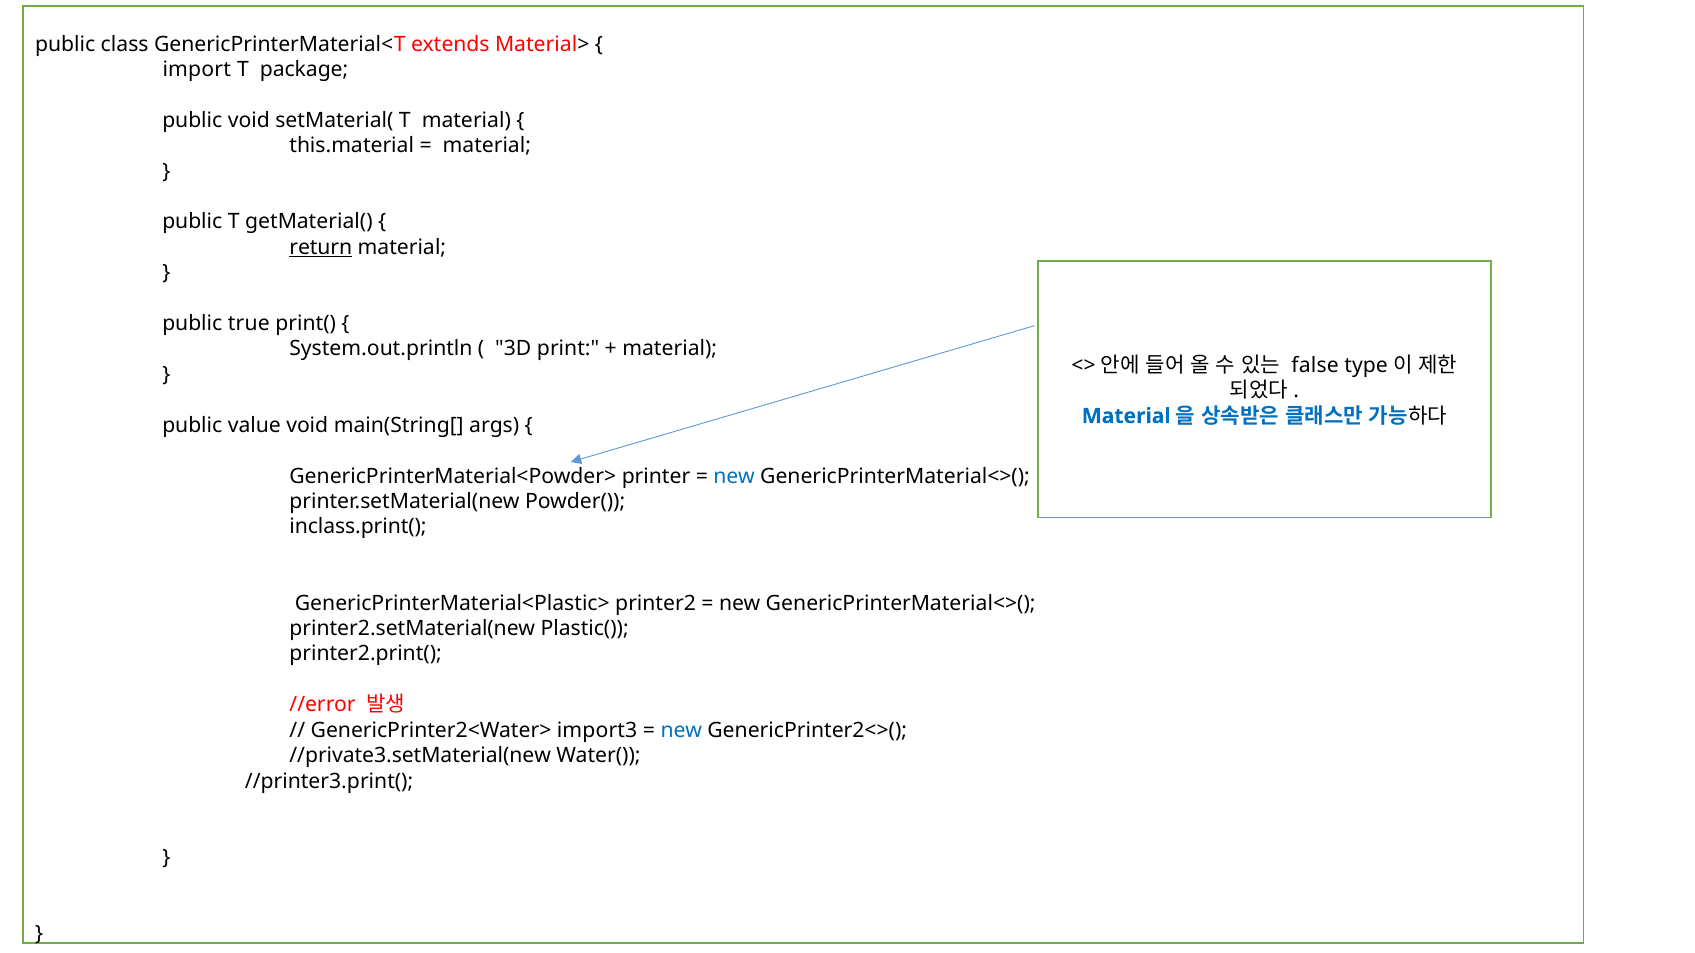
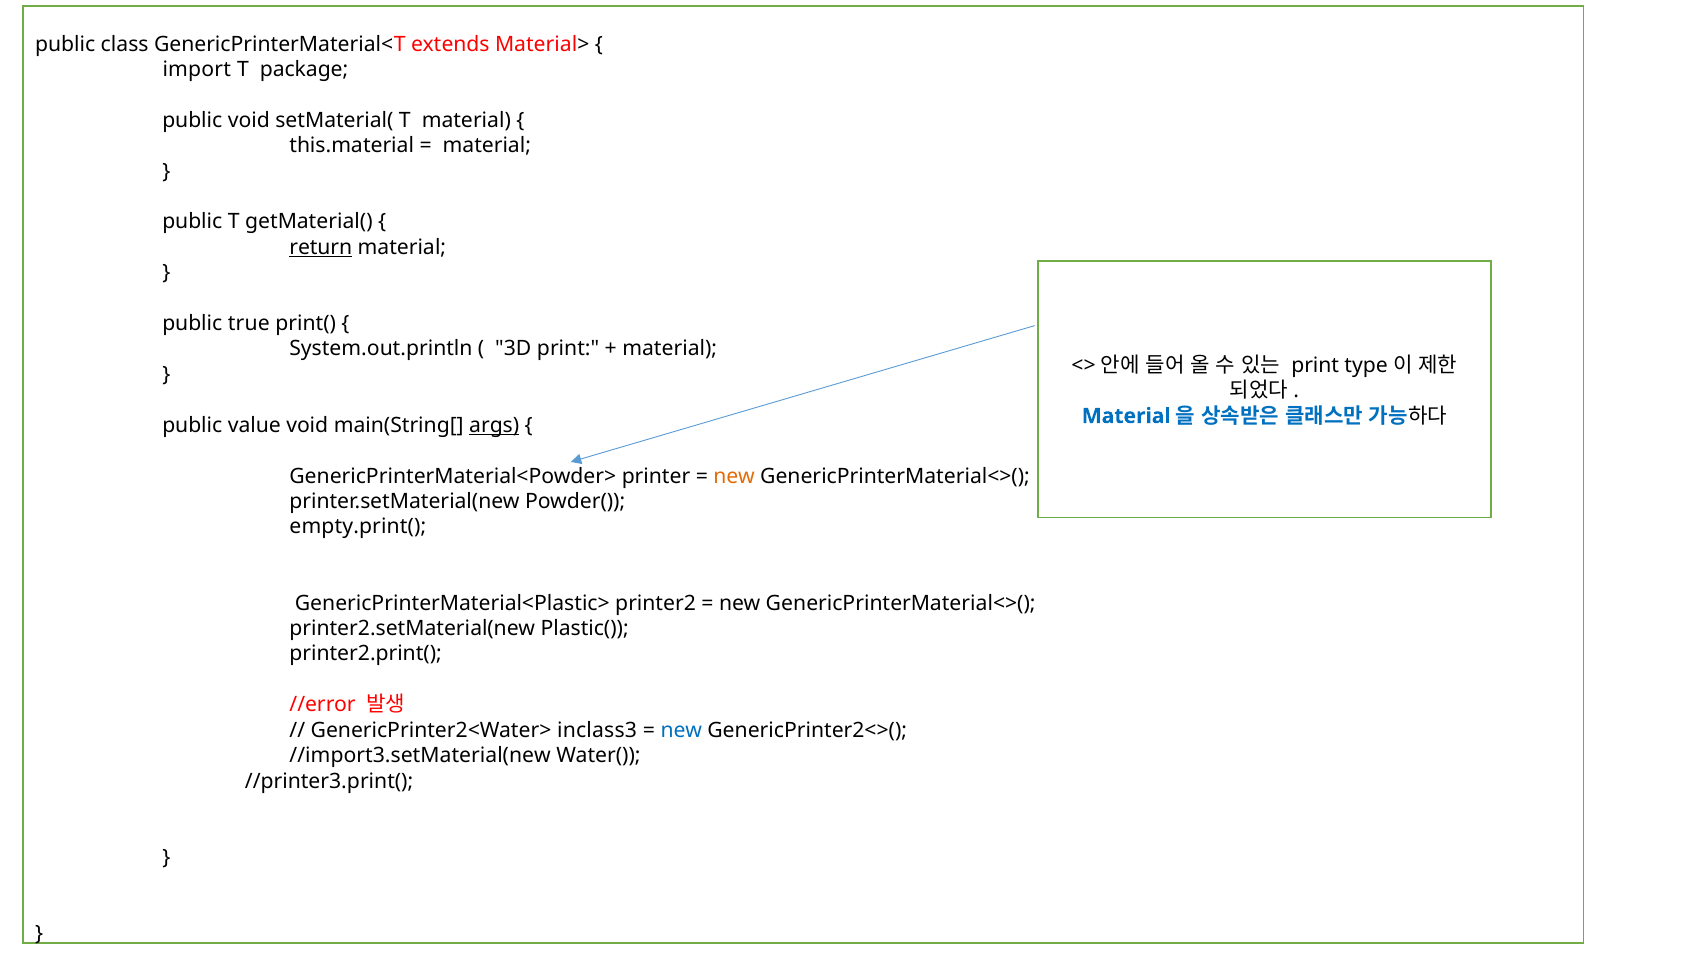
false: false -> print (1315, 365)
args underline: none -> present (494, 425)
new colour: blue -> orange (734, 476)
inclass.print(: inclass.print( -> empty.print( (358, 527)
import3: import3 -> inclass3 (597, 731)
//private3.setMaterial(new: //private3.setMaterial(new -> //import3.setMaterial(new (420, 756)
